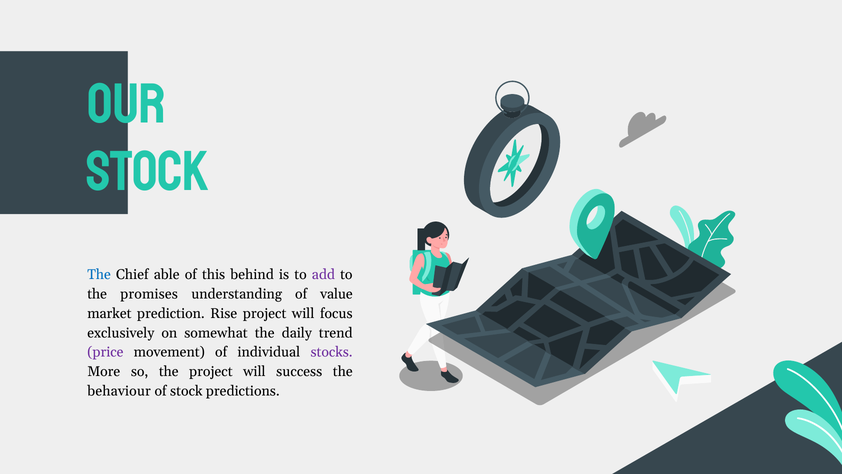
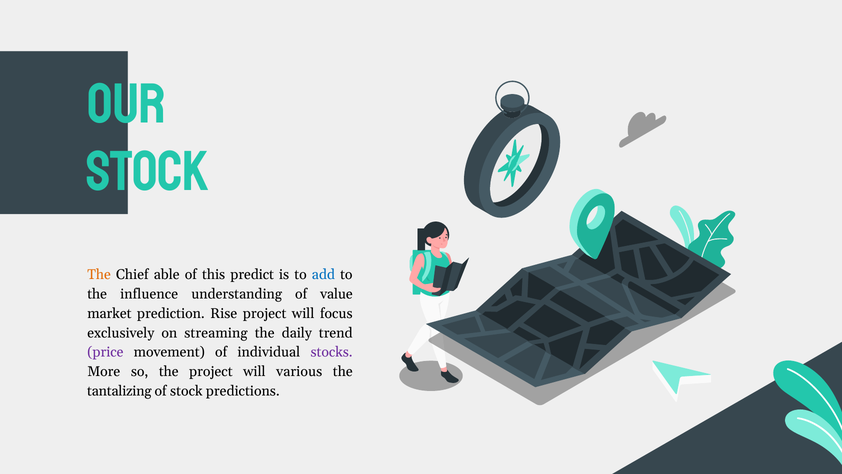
The colour: blue -> orange (99, 275)
behind: behind -> predict (252, 275)
add colour: purple -> blue (323, 275)
promises: promises -> influence (149, 294)
somewhat: somewhat -> streaming (216, 333)
success: success -> various (299, 371)
behaviour: behaviour -> tantalizing (119, 391)
